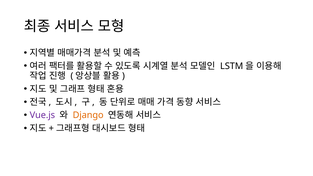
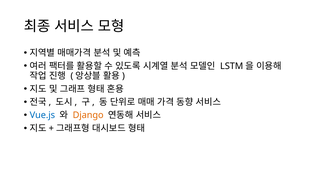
Vue.js colour: purple -> blue (42, 115)
